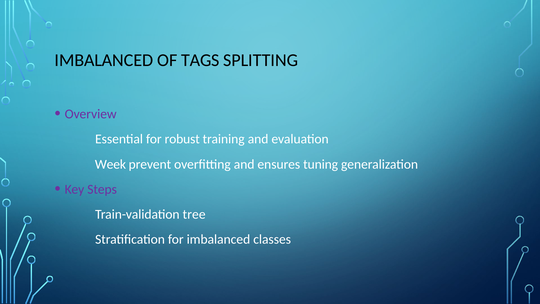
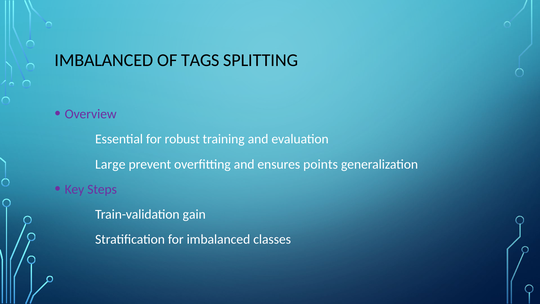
Week: Week -> Large (110, 164)
tuning: tuning -> points (321, 164)
tree: tree -> gain (194, 214)
